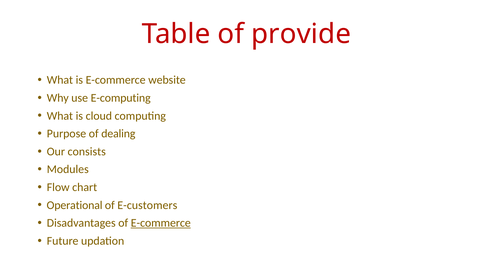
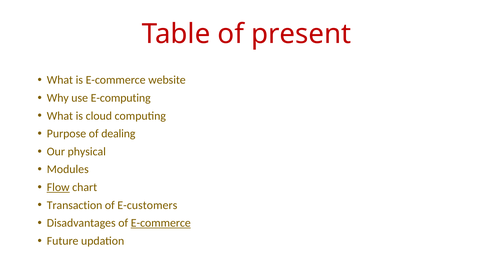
provide: provide -> present (301, 34)
consists: consists -> physical (87, 152)
Flow underline: none -> present (58, 188)
Operational: Operational -> Transaction (75, 205)
